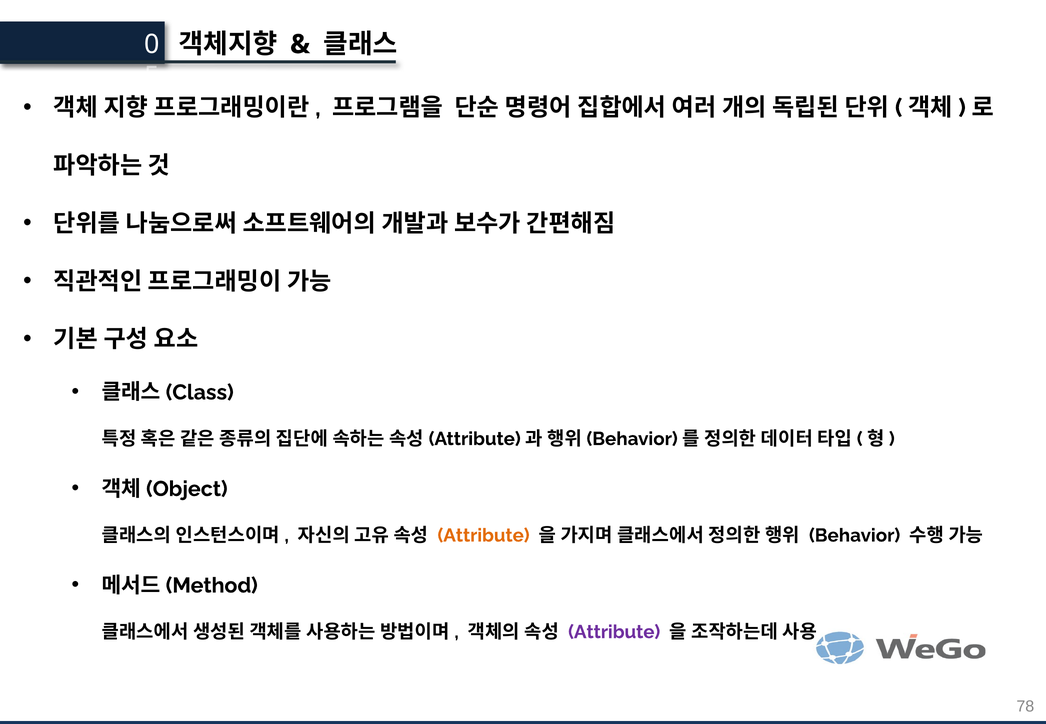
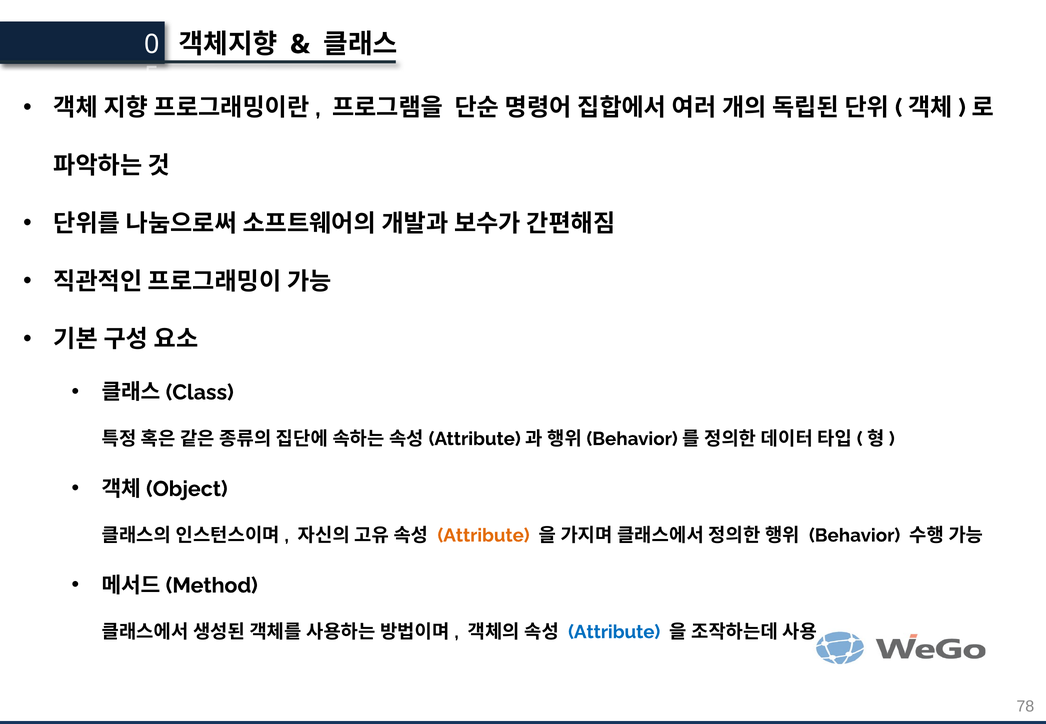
Attribute colour: purple -> blue (614, 632)
